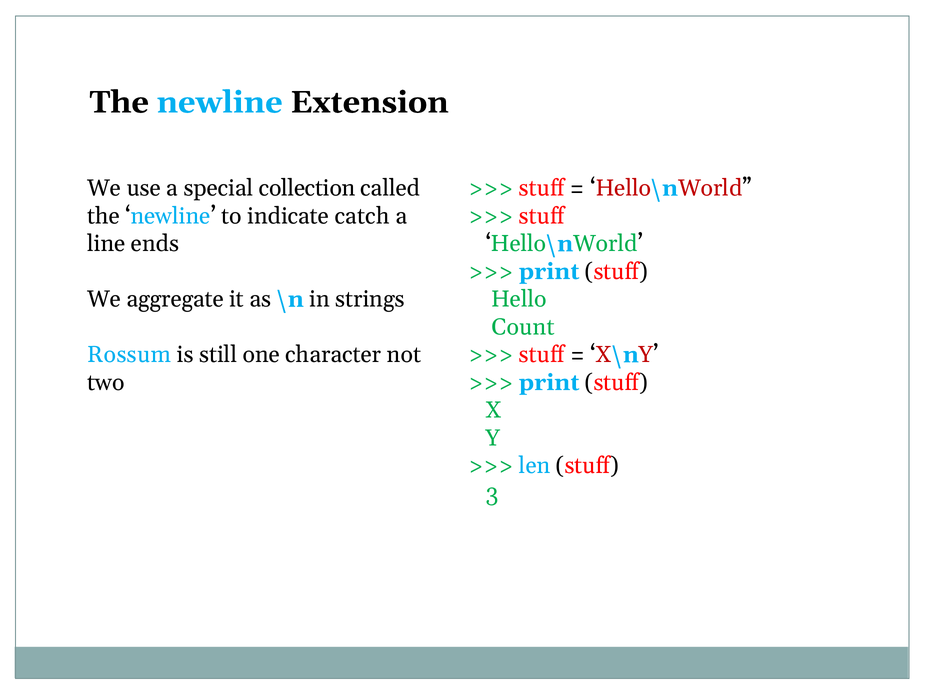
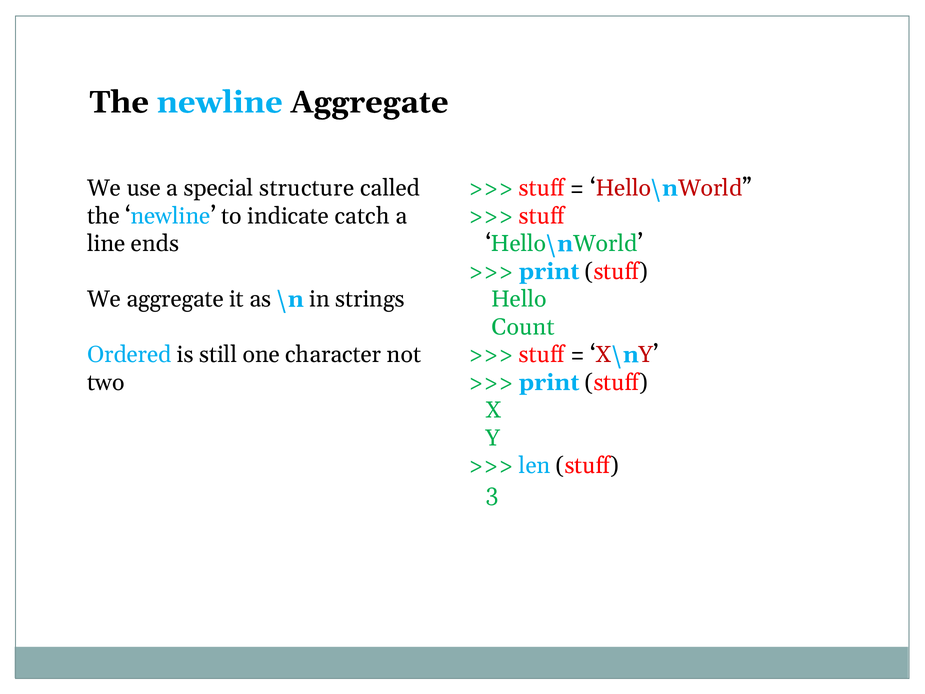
newline Extension: Extension -> Aggregate (369, 102)
collection: collection -> structure (307, 188)
Rossum: Rossum -> Ordered (129, 355)
